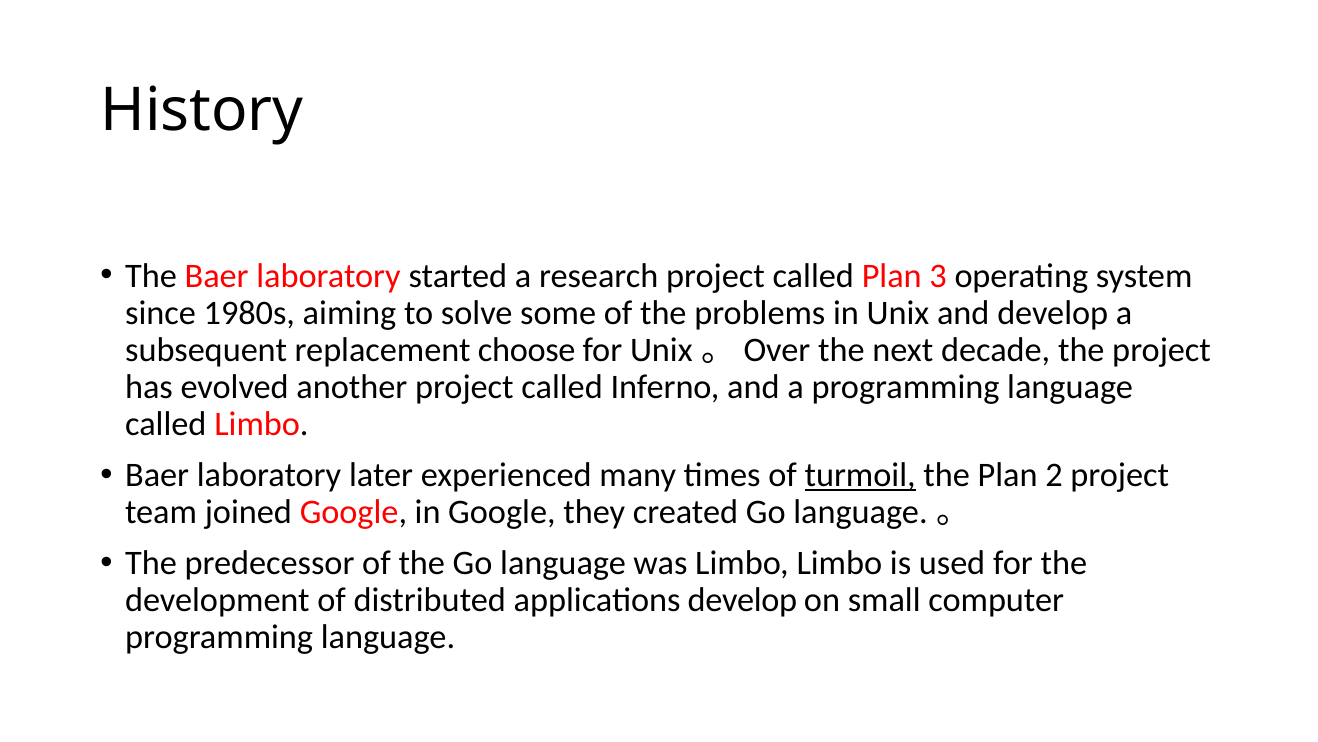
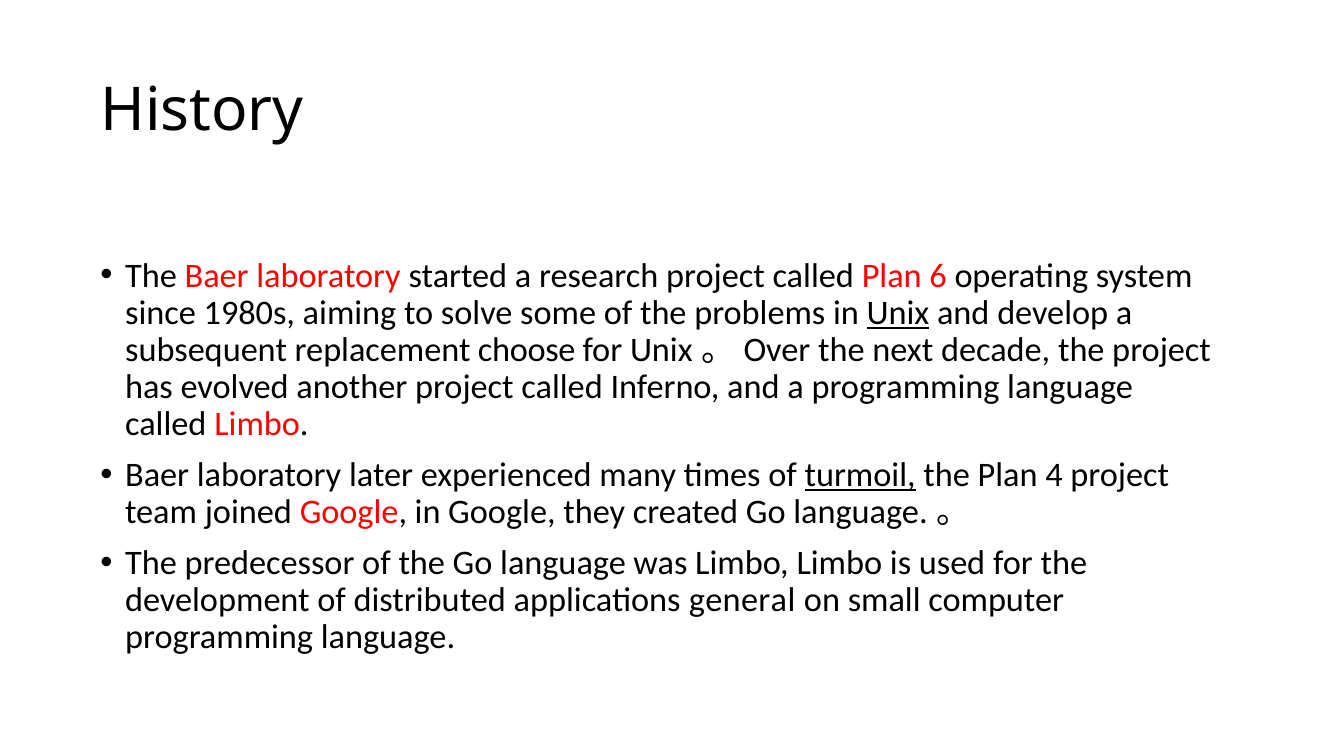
3: 3 -> 6 (938, 276)
Unix underline: none -> present (898, 313)
2: 2 -> 4 (1054, 475)
applications develop: develop -> general (742, 599)
